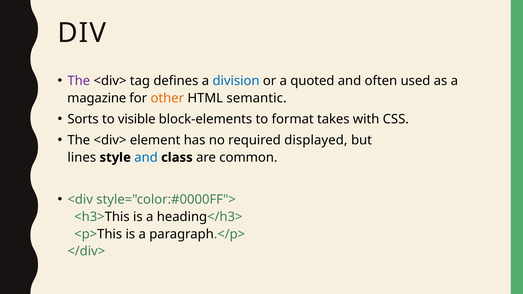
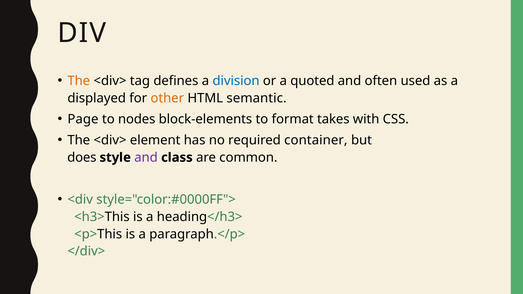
The colour: purple -> orange (79, 81)
magazine: magazine -> displayed (97, 98)
Sorts: Sorts -> Page (83, 119)
visible: visible -> nodes (137, 119)
displayed: displayed -> container (316, 140)
lines: lines -> does (82, 158)
and colour: blue -> purple (146, 158)
